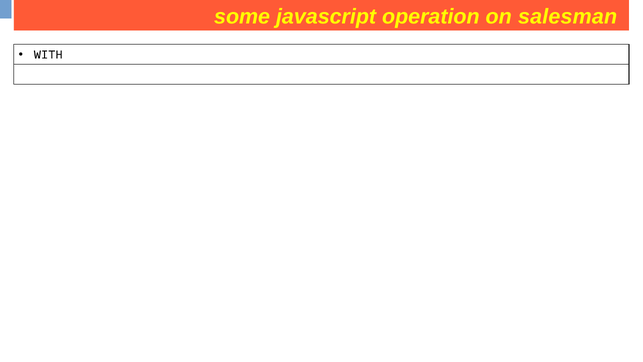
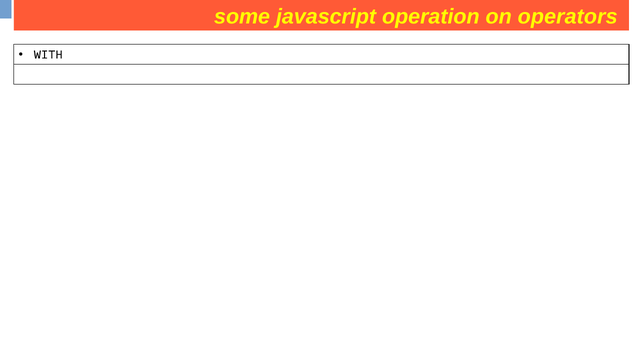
salesman: salesman -> operators (568, 17)
